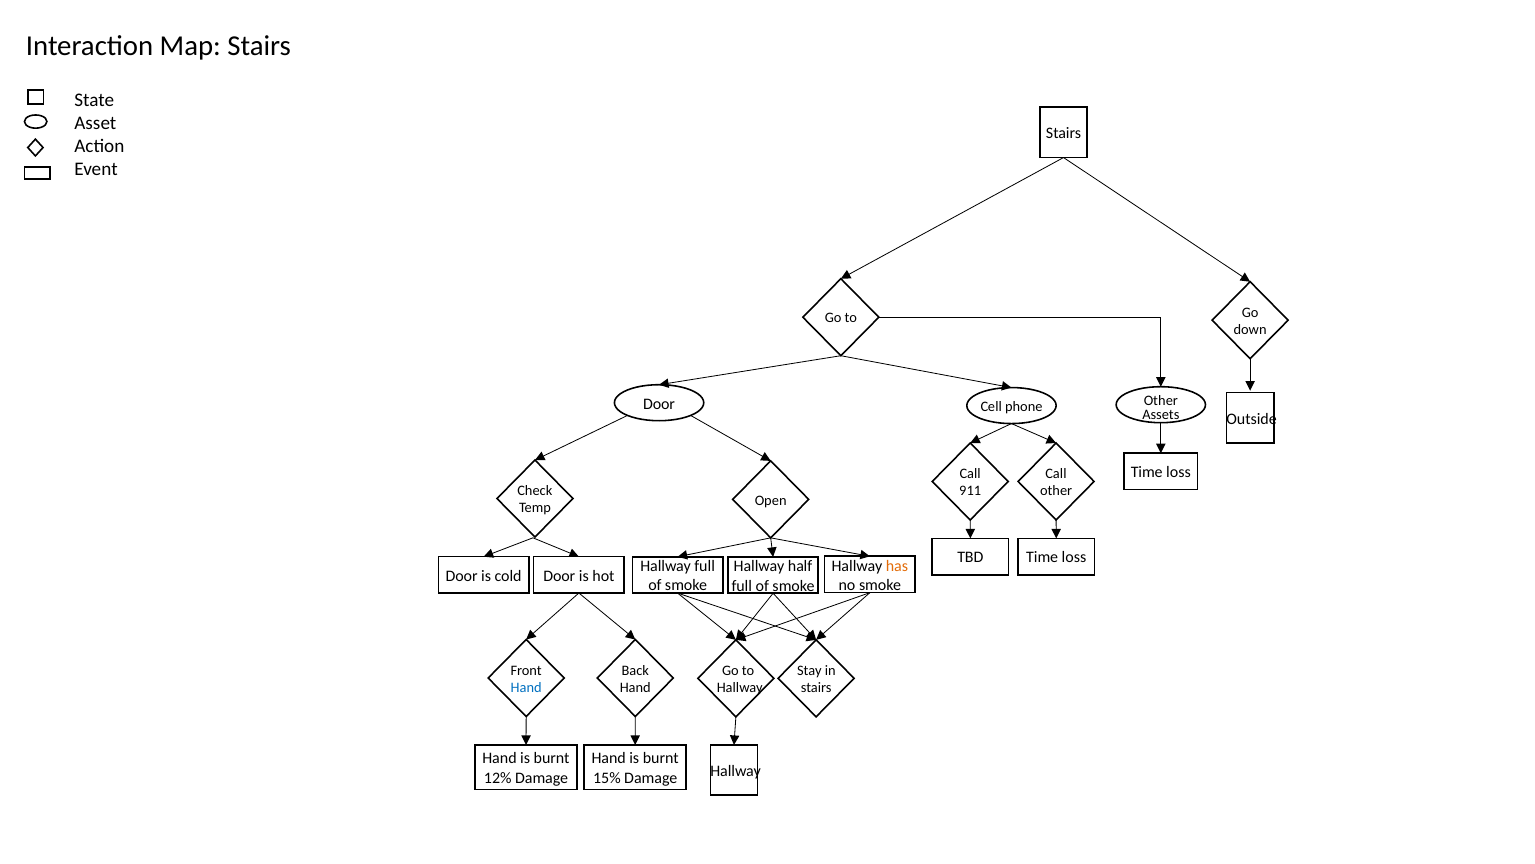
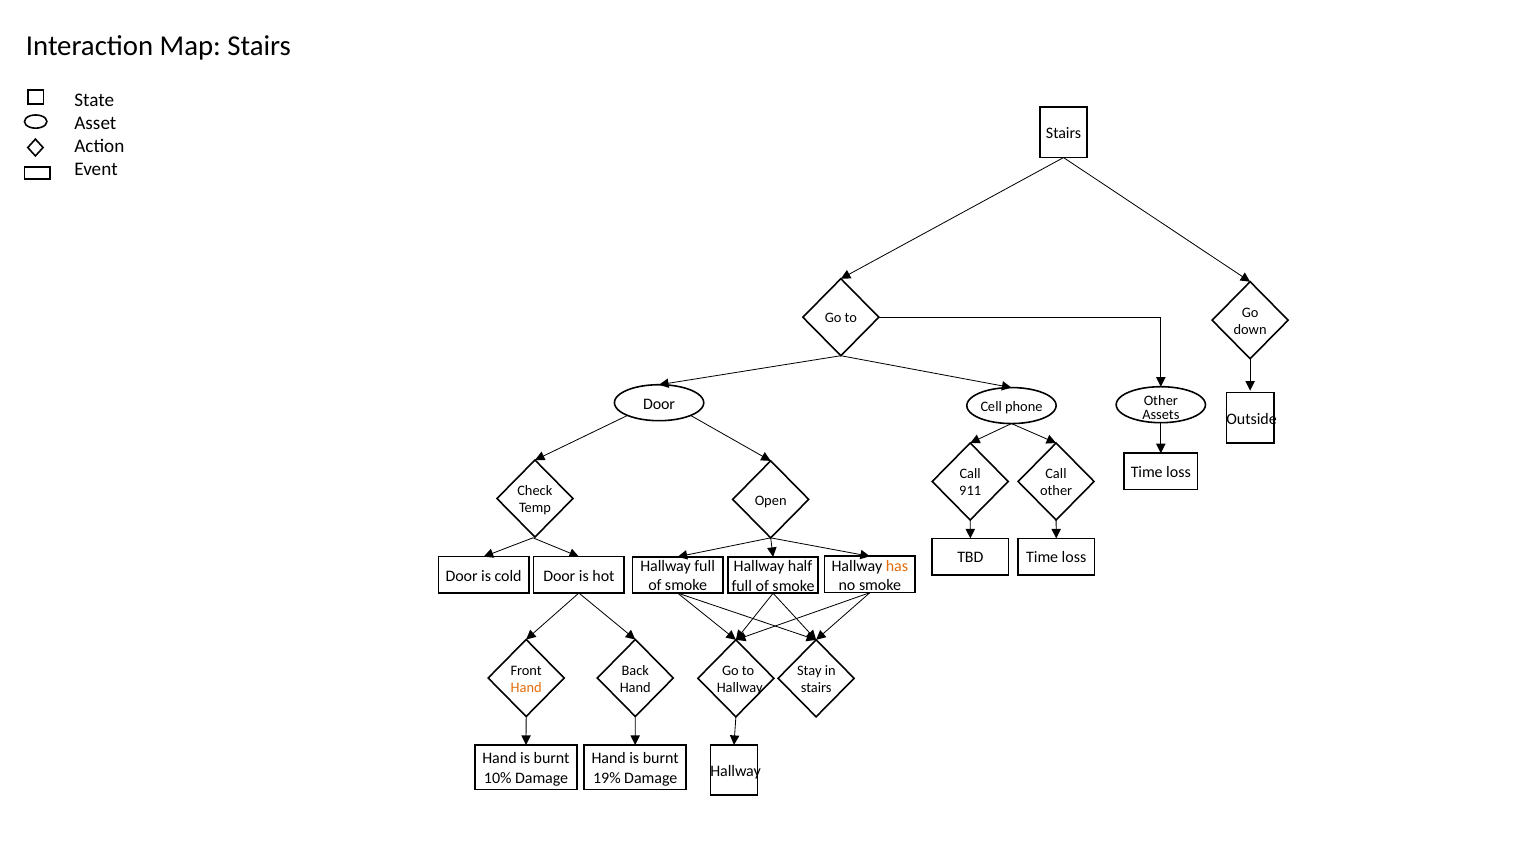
Hand colour: blue -> orange (526, 687)
12%: 12% -> 10% (498, 777)
15%: 15% -> 19% (607, 777)
